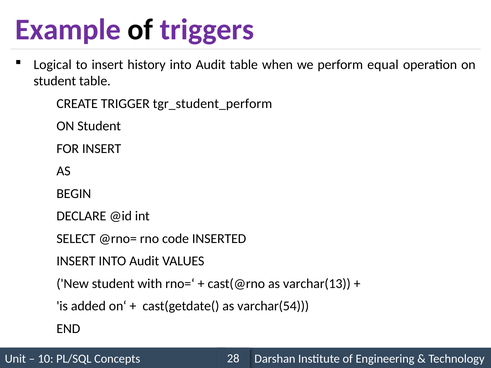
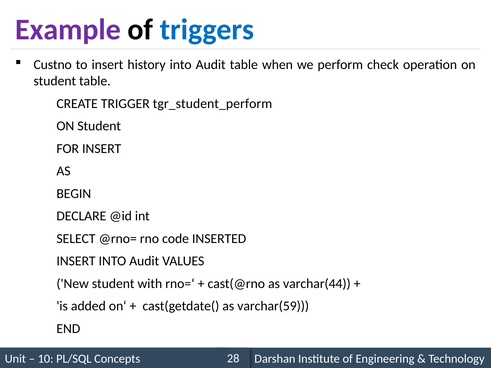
triggers colour: purple -> blue (207, 29)
Logical: Logical -> Custno (53, 65)
equal: equal -> check (383, 65)
varchar(13: varchar(13 -> varchar(44 (317, 284)
varchar(54: varchar(54 -> varchar(59 (273, 306)
